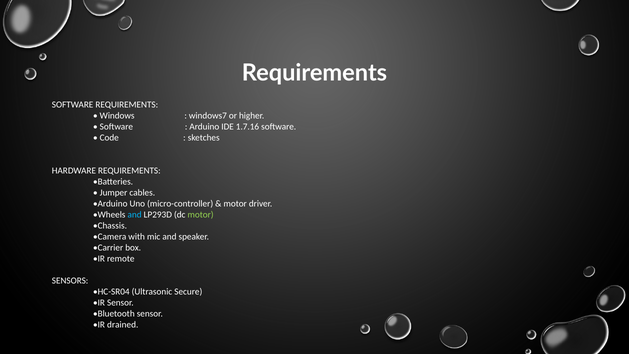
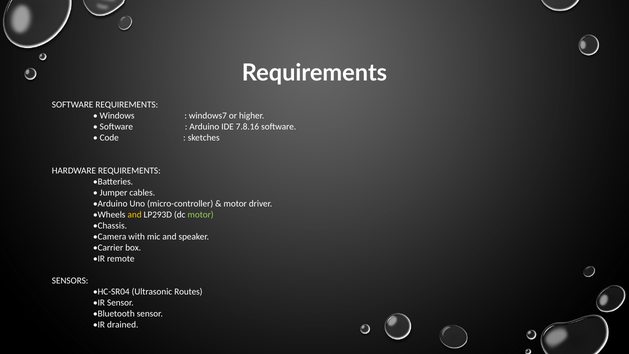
1.7.16: 1.7.16 -> 7.8.16 (247, 127)
and colour: light blue -> yellow (135, 215)
Secure: Secure -> Routes (188, 292)
